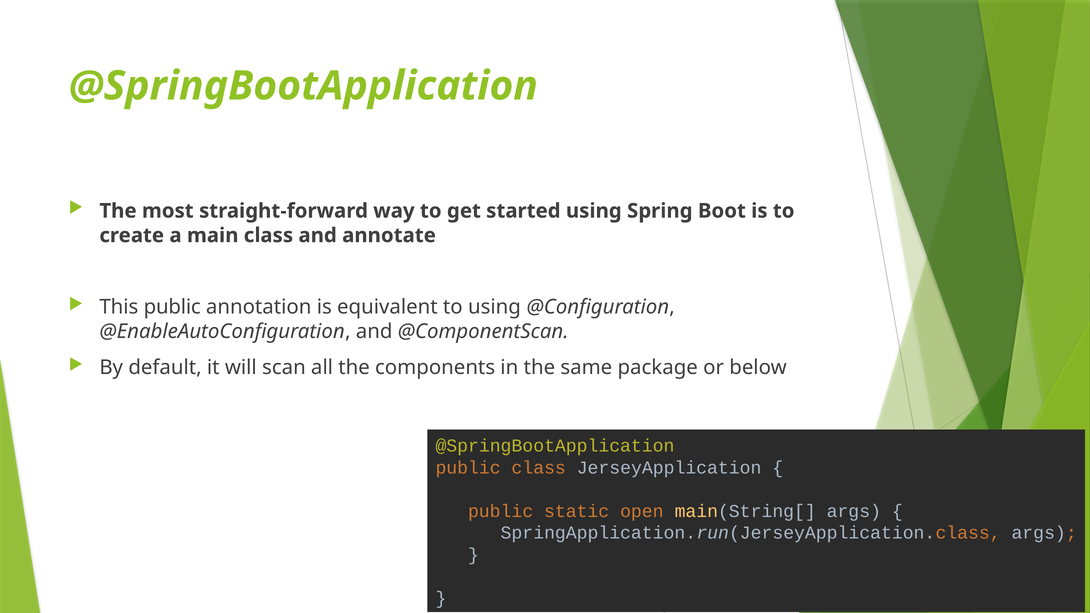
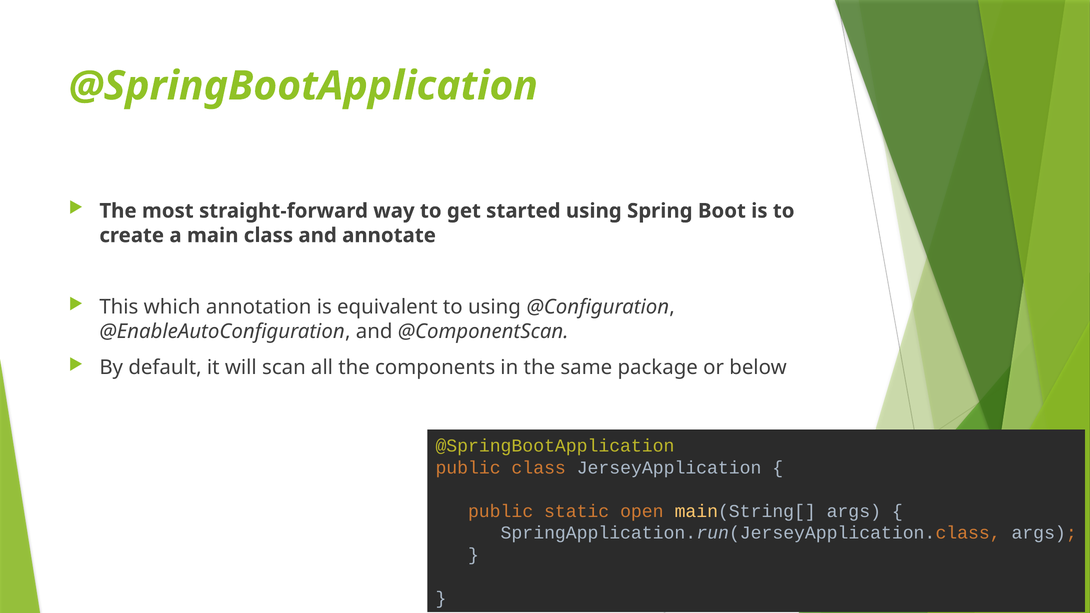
This public: public -> which (172, 307)
